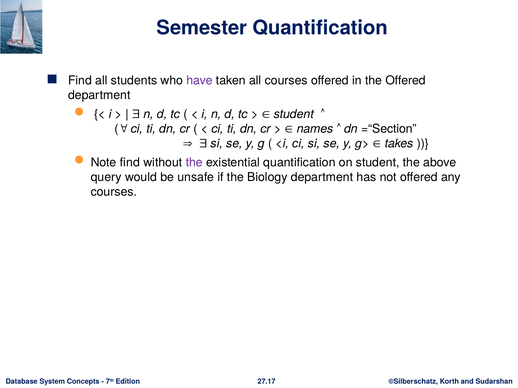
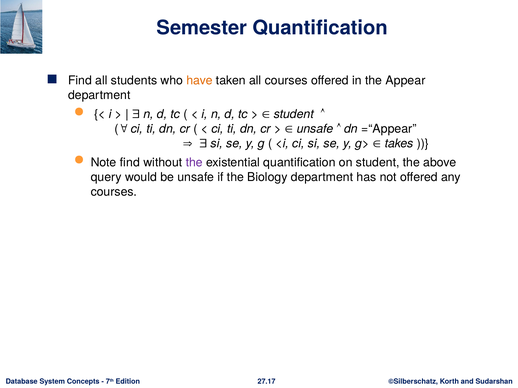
have colour: purple -> orange (200, 81)
the Offered: Offered -> Appear (406, 81)
names: names -> unsafe (315, 129)
=“Section: =“Section -> =“Appear (389, 129)
